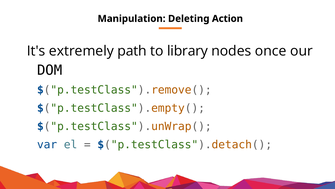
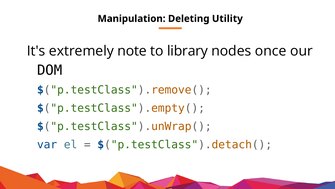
Action: Action -> Utility (227, 19)
path: path -> note (132, 51)
